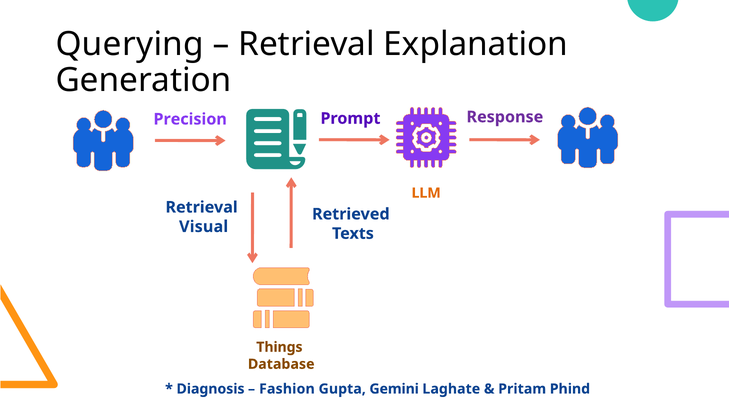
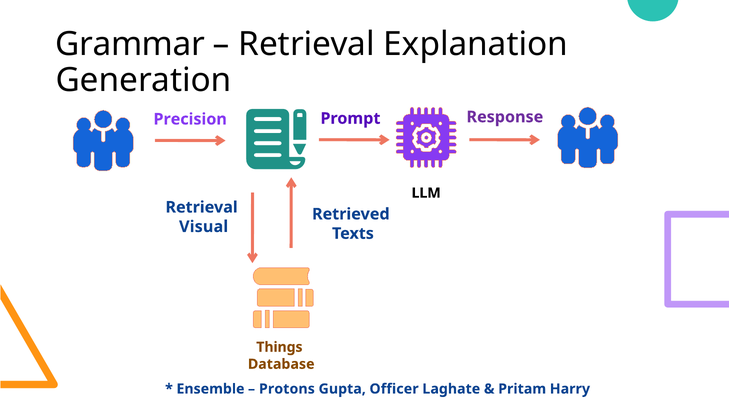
Querying: Querying -> Grammar (130, 44)
LLM colour: orange -> black (426, 193)
Diagnosis: Diagnosis -> Ensemble (210, 389)
Fashion: Fashion -> Protons (287, 389)
Gemini: Gemini -> Officer (394, 389)
Phind: Phind -> Harry (570, 389)
